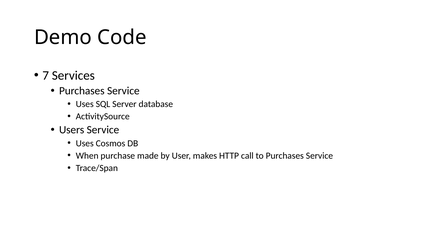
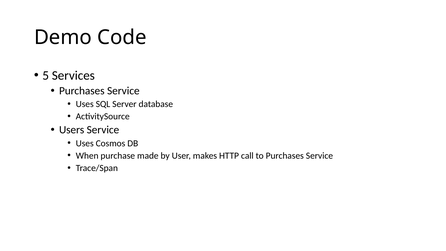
7: 7 -> 5 (46, 75)
